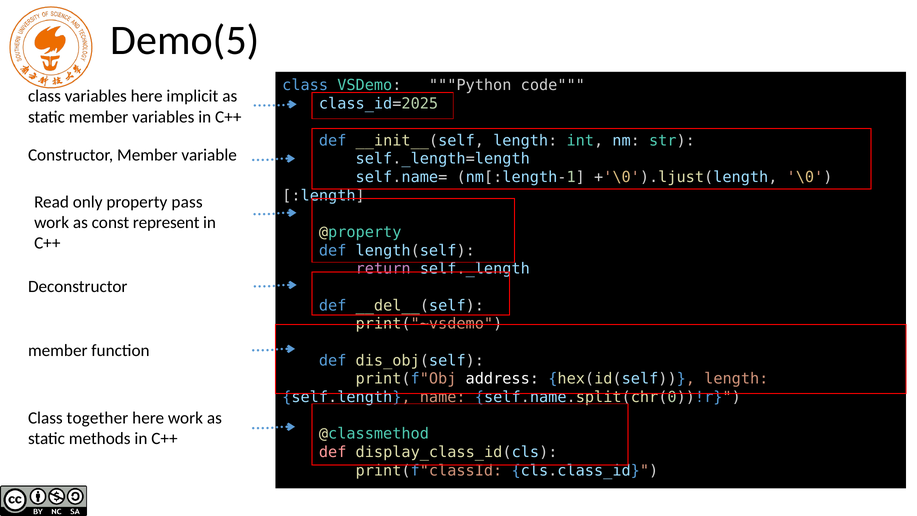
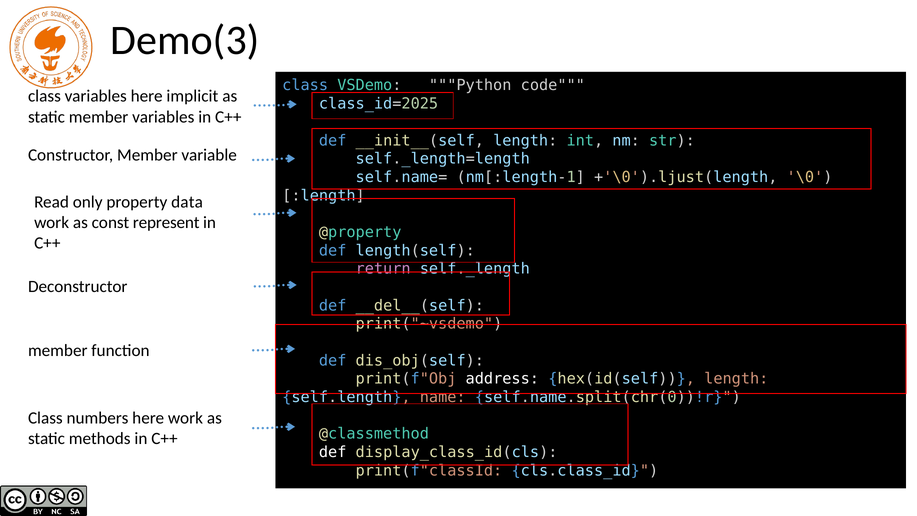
Demo(5: Demo(5 -> Demo(3 (185, 40)
pass: pass -> data (187, 202)
together: together -> numbers (98, 418)
def colour: pink -> white (333, 452)
